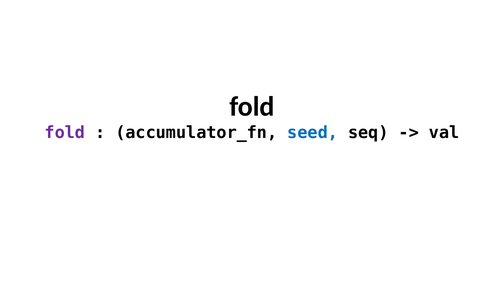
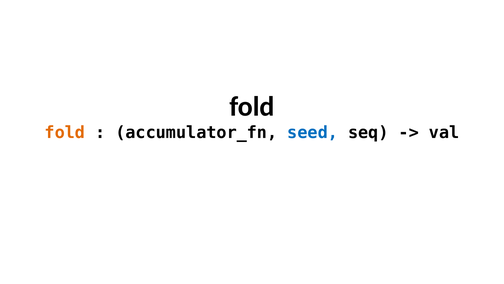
fold colour: purple -> orange (65, 133)
